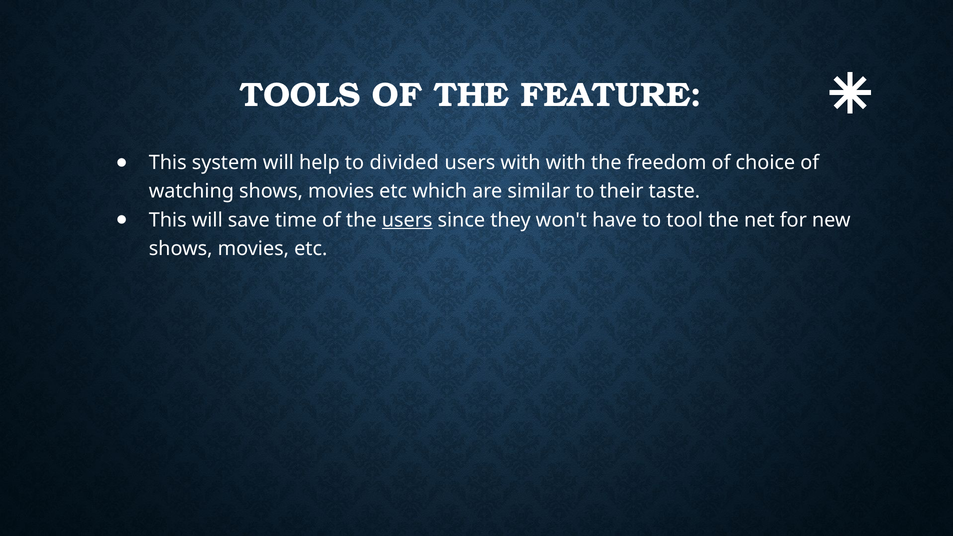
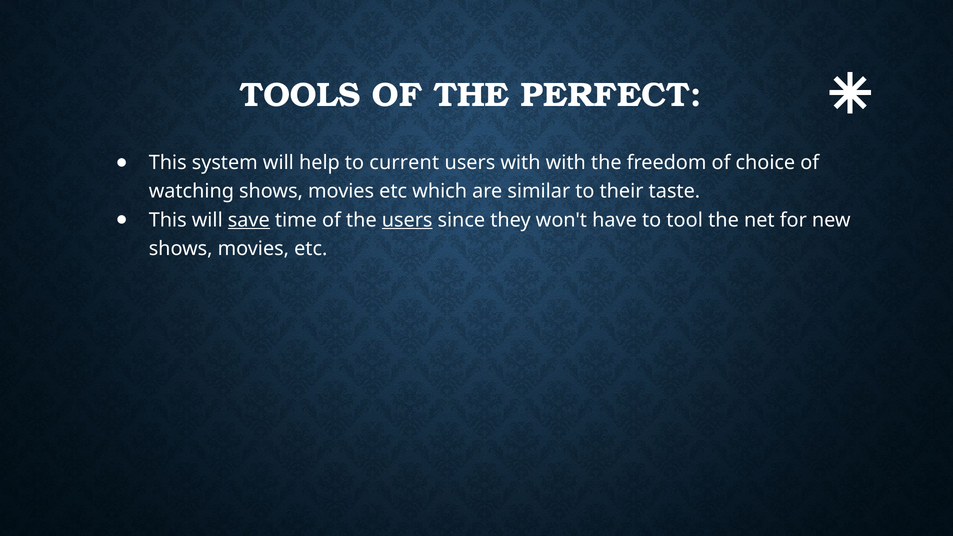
FEATURE: FEATURE -> PERFECT (611, 95)
divided: divided -> current (404, 163)
save underline: none -> present (249, 220)
